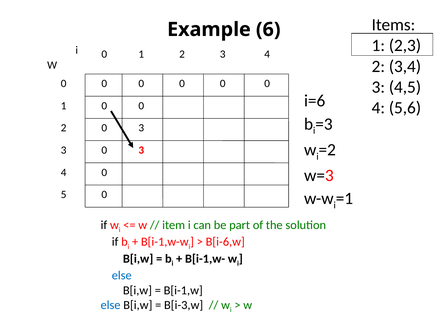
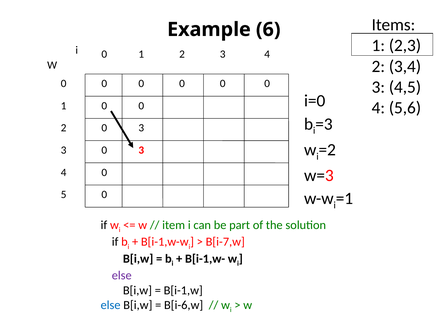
i=6: i=6 -> i=0 (315, 101)
B[i-6,w: B[i-6,w -> B[i-7,w (225, 242)
else colour: blue -> purple (122, 276)
B[i-3,w: B[i-3,w -> B[i-6,w (184, 305)
